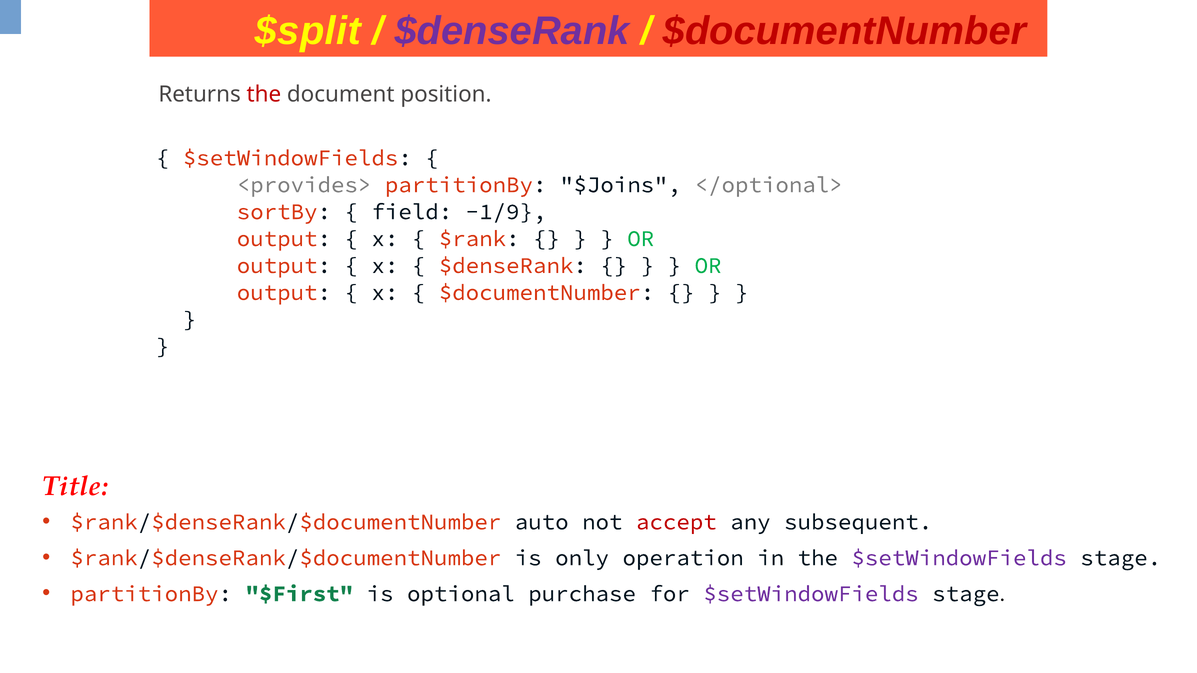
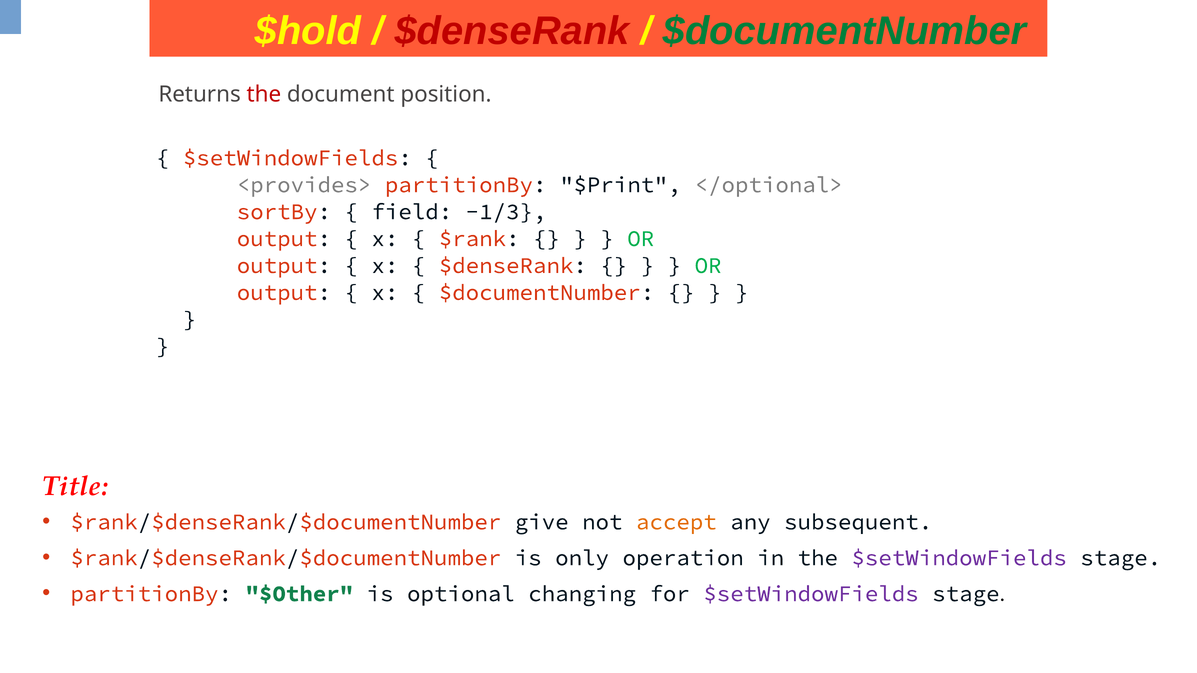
$split: $split -> $hold (308, 31)
$denseRank colour: purple -> red (512, 31)
$documentNumber colour: red -> green (845, 31)
$Joins: $Joins -> $Print (621, 185)
-1/9: -1/9 -> -1/3 (506, 212)
auto: auto -> give (542, 522)
accept colour: red -> orange (676, 522)
$First: $First -> $Other (299, 594)
purchase: purchase -> changing (582, 594)
